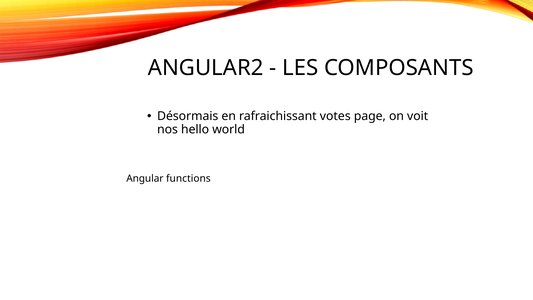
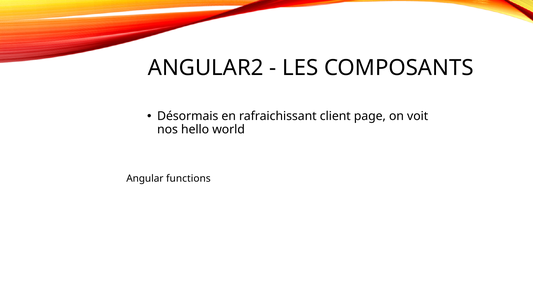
votes: votes -> client (335, 116)
